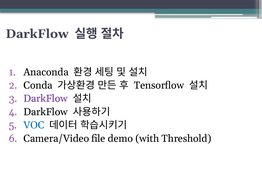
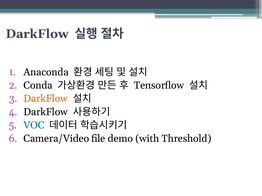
DarkFlow colour: purple -> orange (46, 99)
